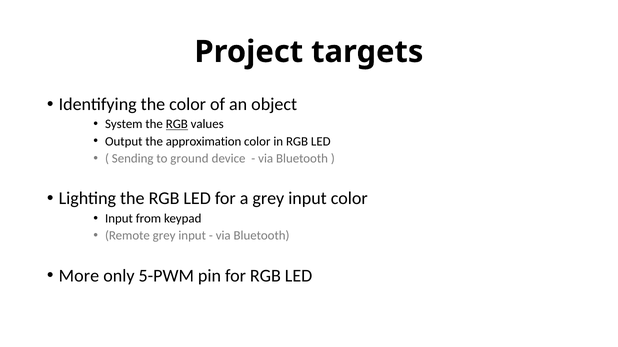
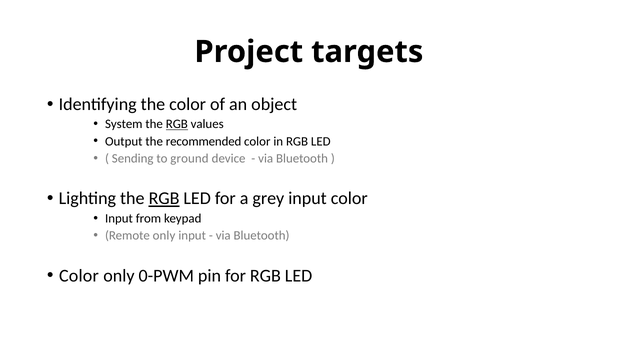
approximation: approximation -> recommended (204, 142)
RGB underline: none -> present (164, 199)
Remote grey: grey -> only (164, 236)
More: More -> Color (79, 276)
5-PWM: 5-PWM -> 0-PWM (166, 276)
